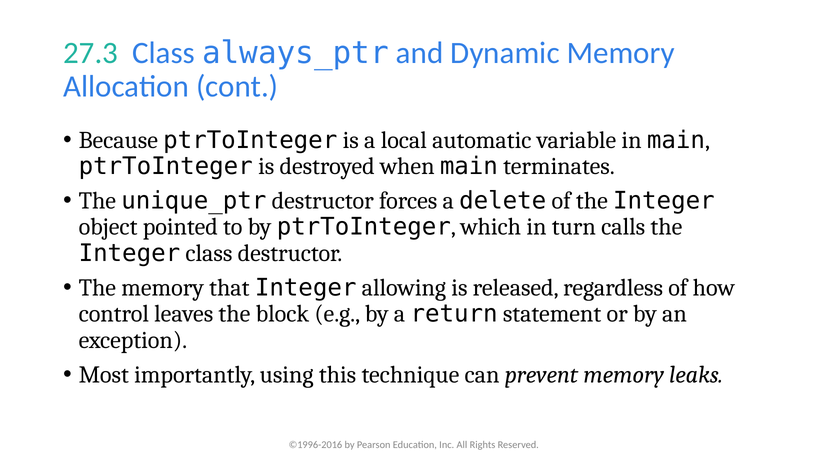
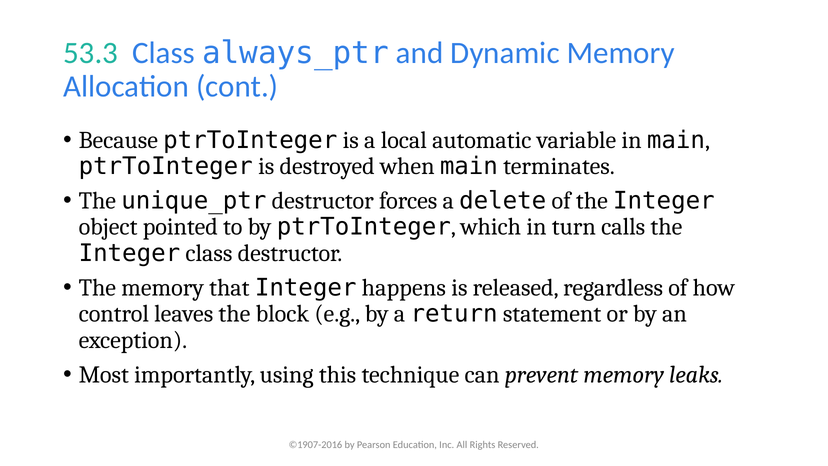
27.3: 27.3 -> 53.3 (91, 53)
allowing: allowing -> happens (404, 288)
©1996-2016: ©1996-2016 -> ©1907-2016 (315, 445)
